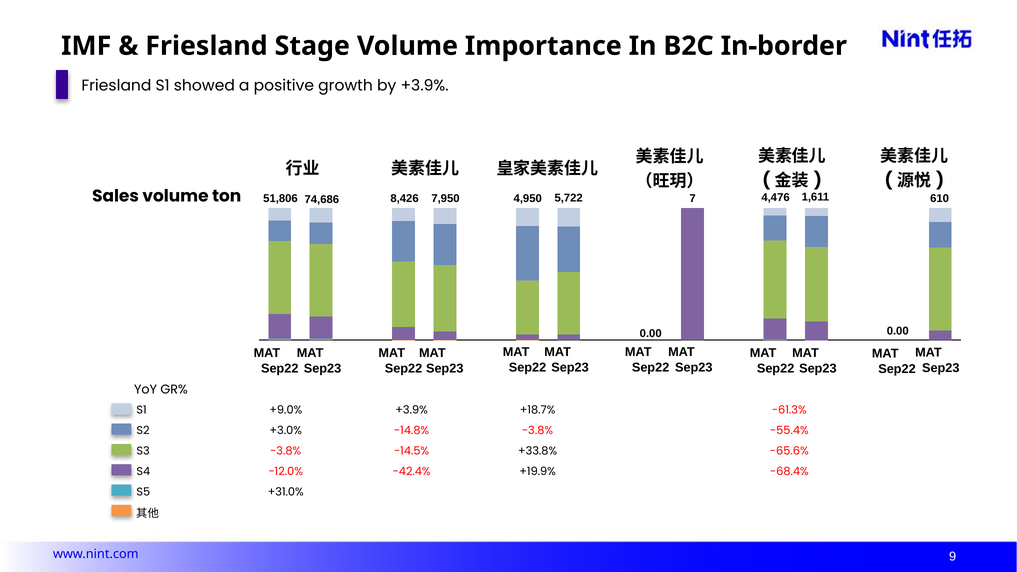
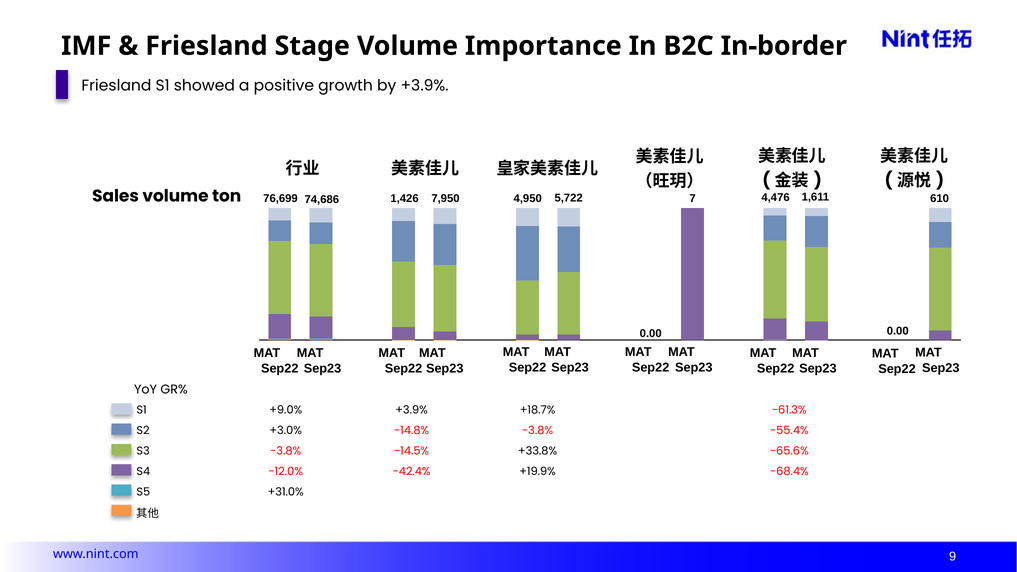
51,806: 51,806 -> 76,699 (280, 199)
8,426: 8,426 -> 1,426 (405, 198)
